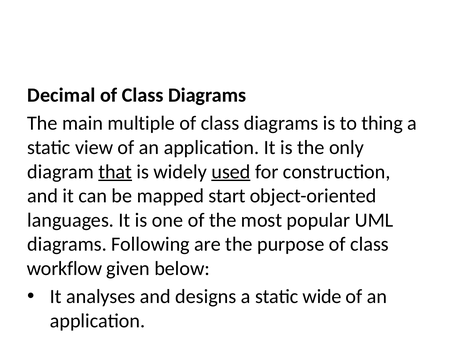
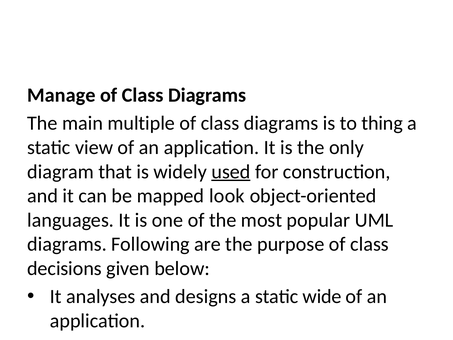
Decimal: Decimal -> Manage (61, 95)
that underline: present -> none (115, 172)
start: start -> look (227, 196)
workflow: workflow -> decisions (64, 268)
